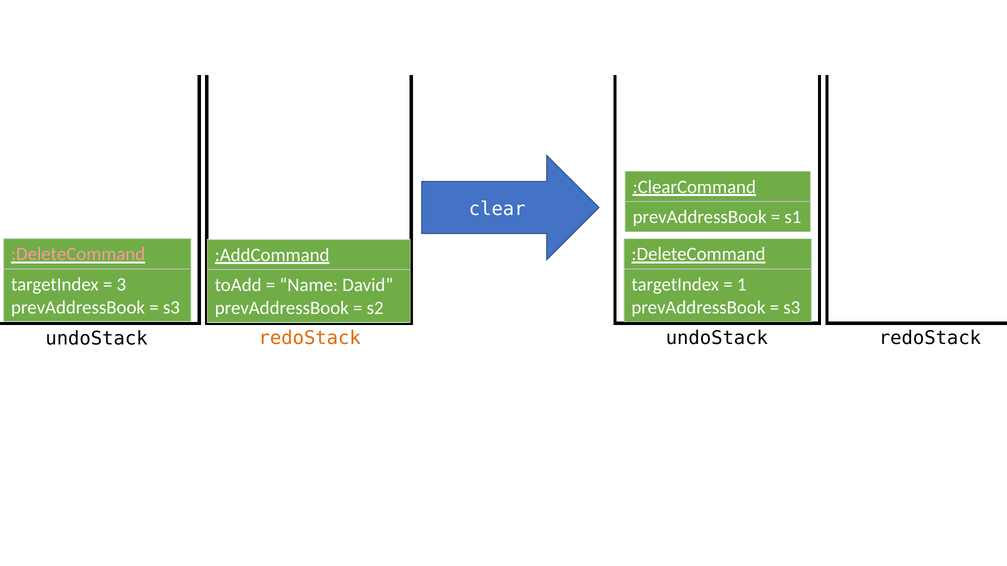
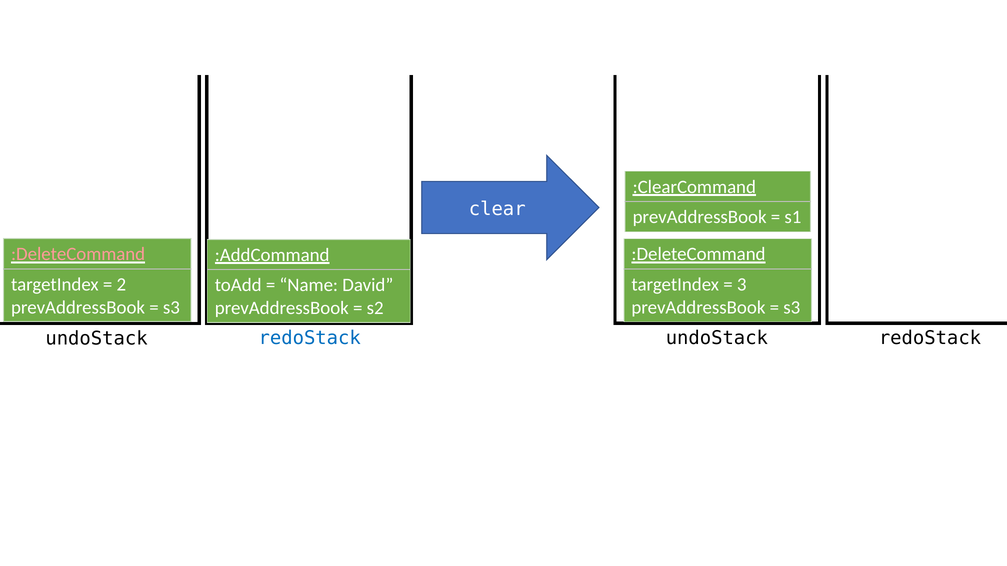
3: 3 -> 2 (121, 285)
1: 1 -> 3 (742, 285)
redoStack colour: orange -> blue (310, 338)
